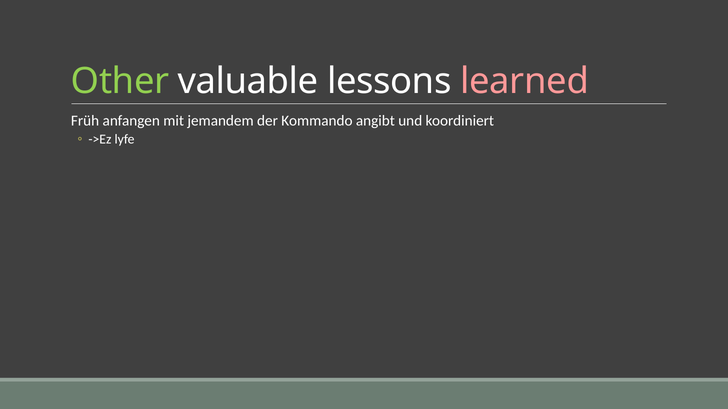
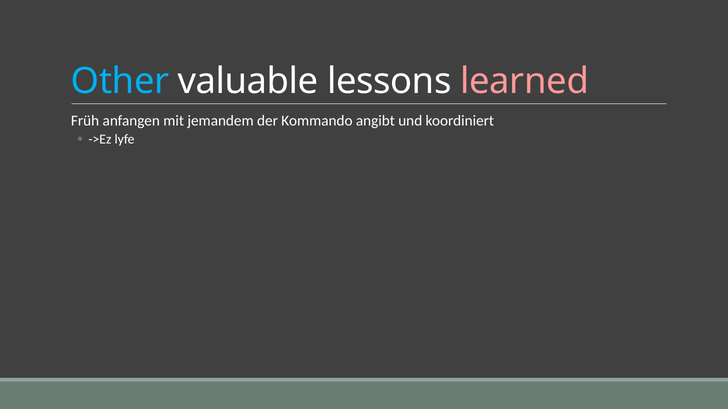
Other colour: light green -> light blue (120, 82)
